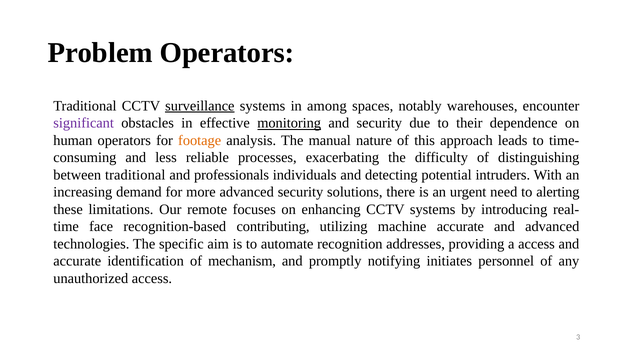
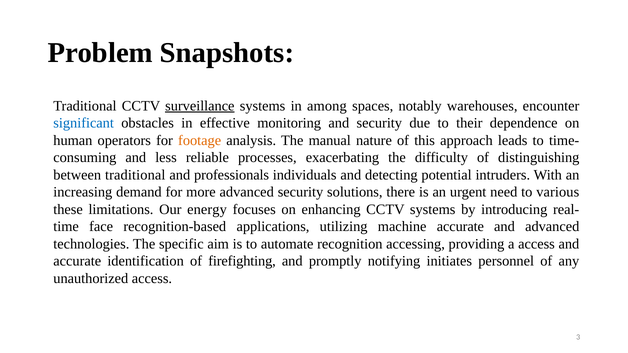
Problem Operators: Operators -> Snapshots (227, 53)
significant colour: purple -> blue (84, 123)
monitoring underline: present -> none (289, 123)
alerting: alerting -> various (558, 192)
remote: remote -> energy (207, 210)
contributing: contributing -> applications (273, 227)
addresses: addresses -> accessing (416, 244)
mechanism: mechanism -> firefighting (242, 261)
